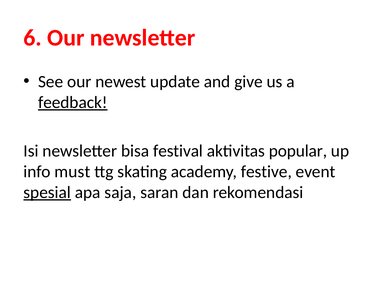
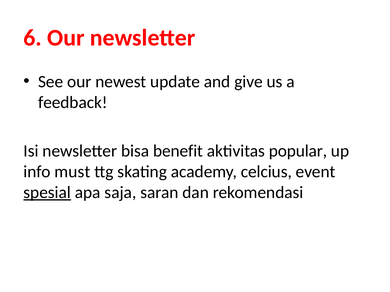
feedback underline: present -> none (73, 103)
festival: festival -> benefit (178, 151)
festive: festive -> celcius (266, 172)
